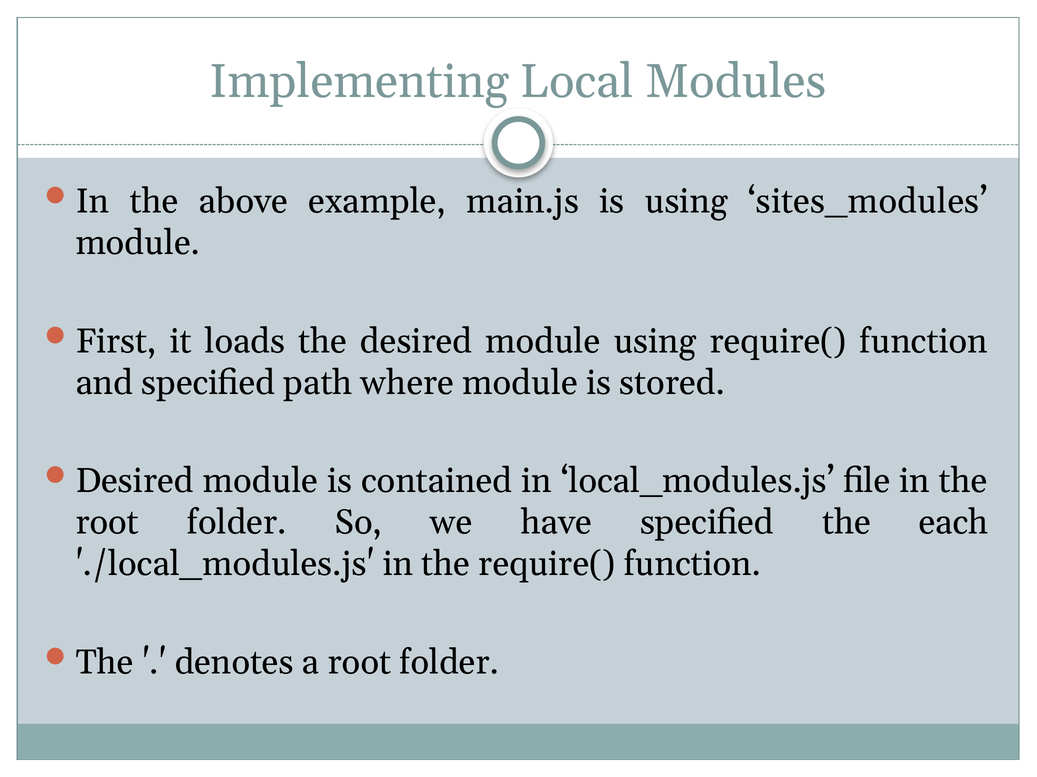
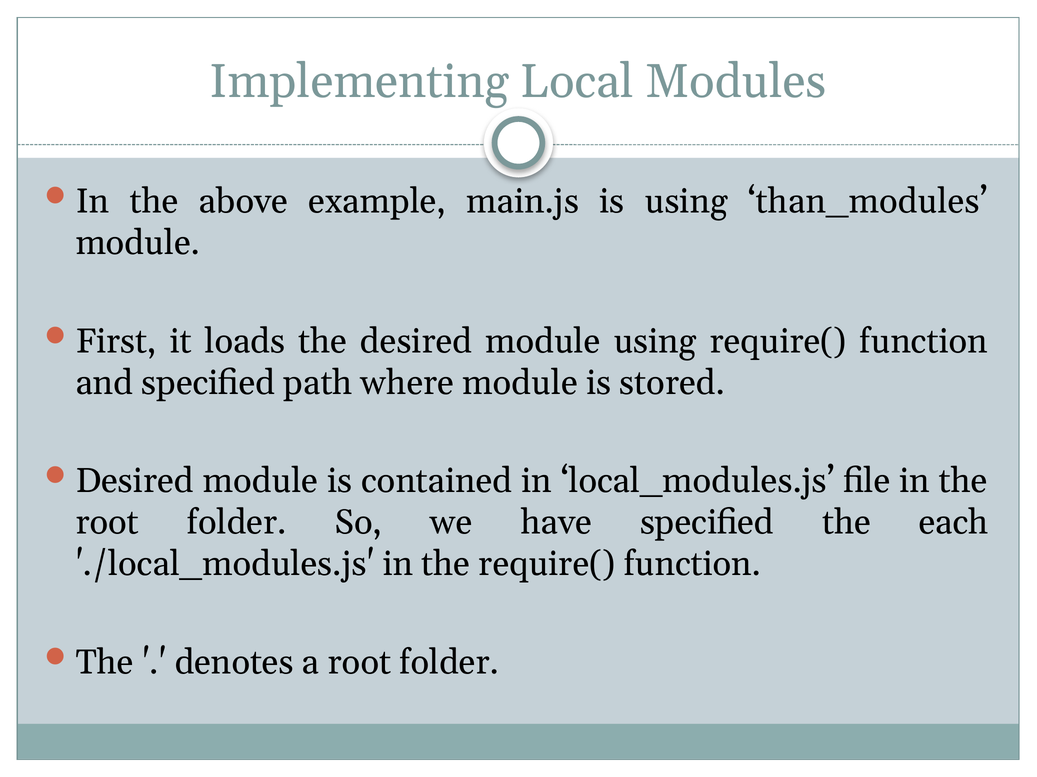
sites_modules: sites_modules -> than_modules (868, 201)
